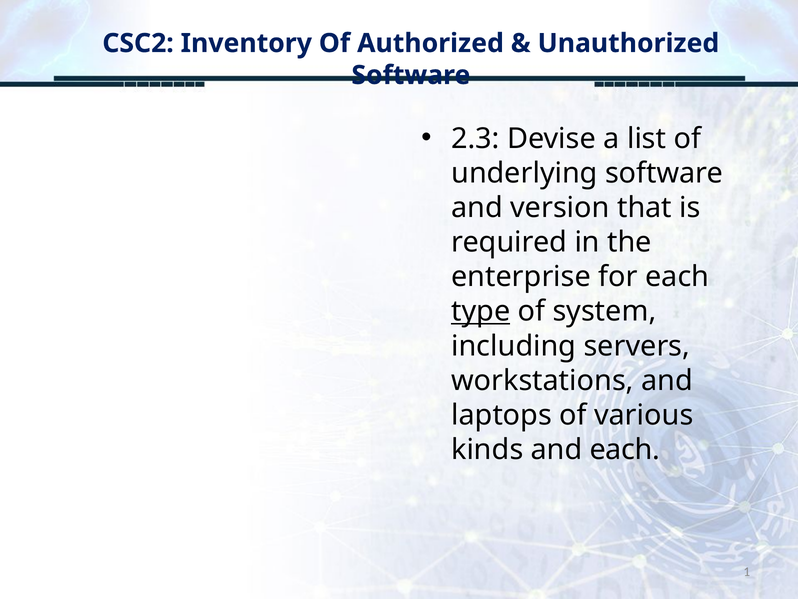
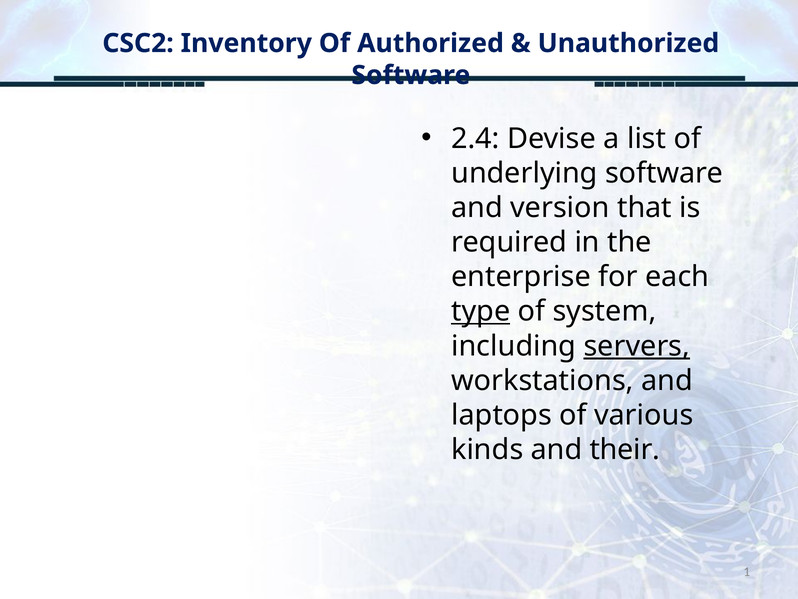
2.3: 2.3 -> 2.4 (475, 138)
servers underline: none -> present (637, 346)
and each: each -> their (625, 449)
